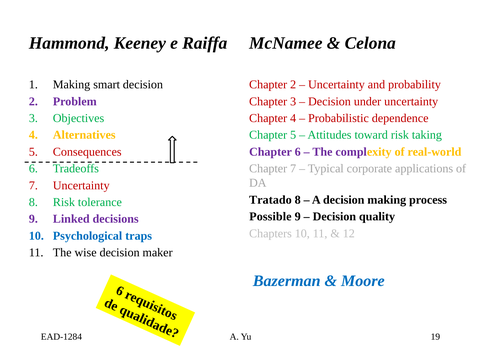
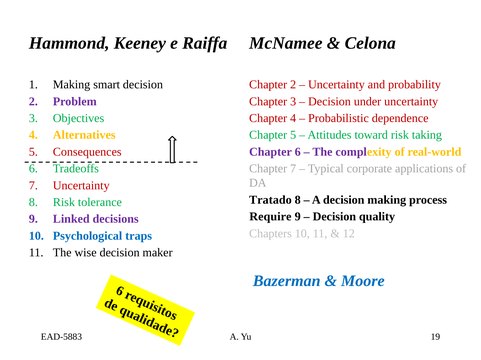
Possible: Possible -> Require (270, 217)
EAD-1284: EAD-1284 -> EAD-5883 (61, 337)
